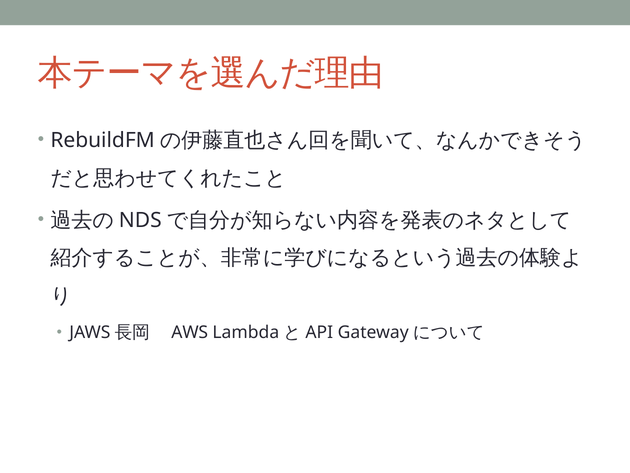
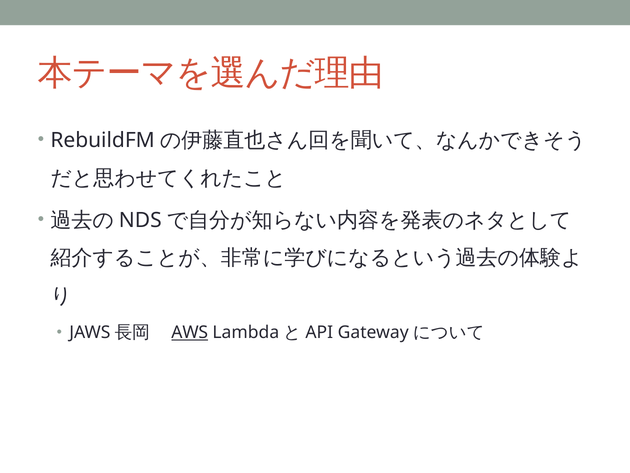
AWS underline: none -> present (190, 332)
